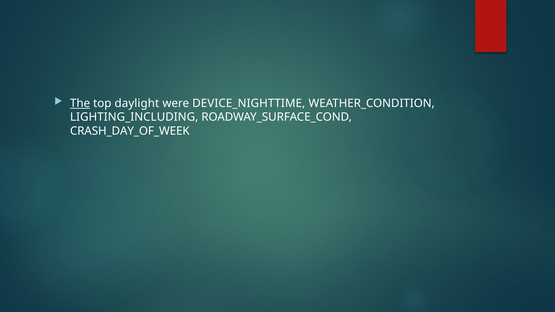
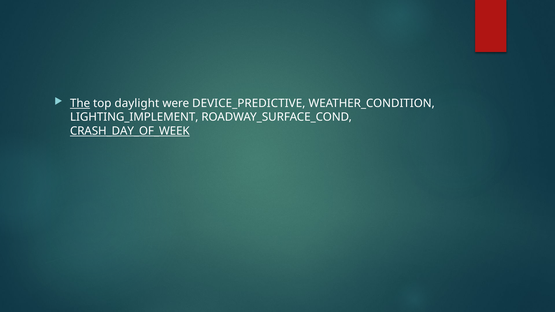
DEVICE_NIGHTTIME: DEVICE_NIGHTTIME -> DEVICE_PREDICTIVE (249, 103)
LIGHTING_INCLUDING: LIGHTING_INCLUDING -> LIGHTING_IMPLEMENT (134, 117)
CRASH_DAY_OF_WEEK underline: none -> present (130, 131)
